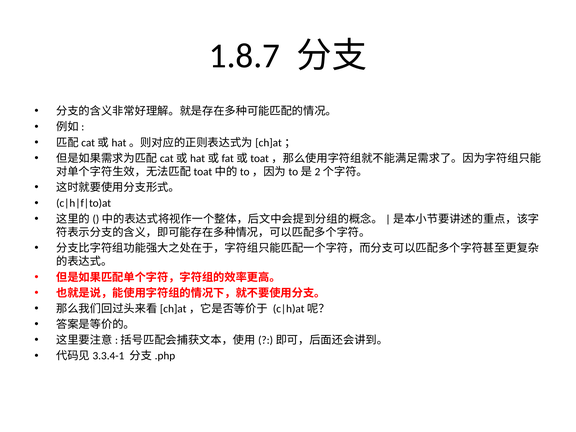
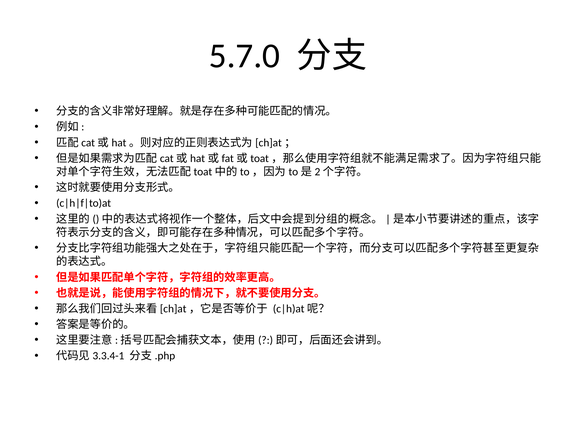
1.8.7: 1.8.7 -> 5.7.0 (244, 56)
